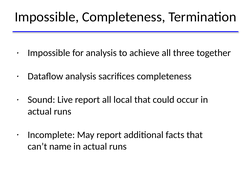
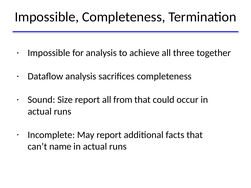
Live: Live -> Size (65, 100)
local: local -> from (123, 100)
